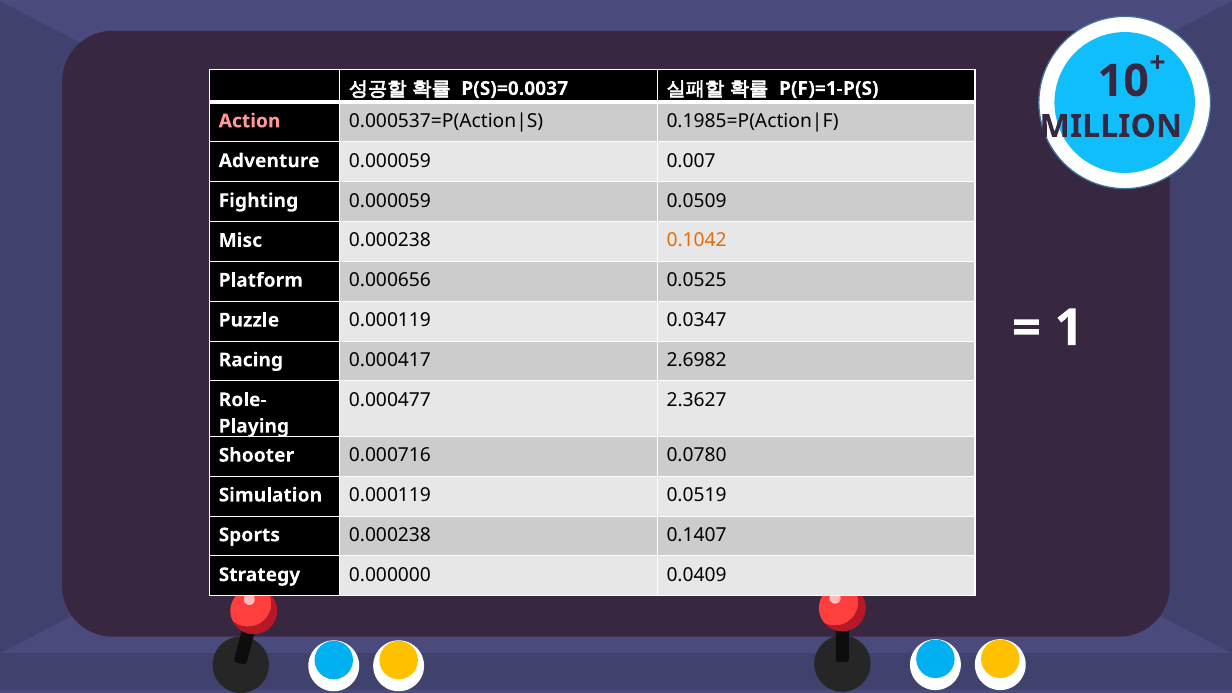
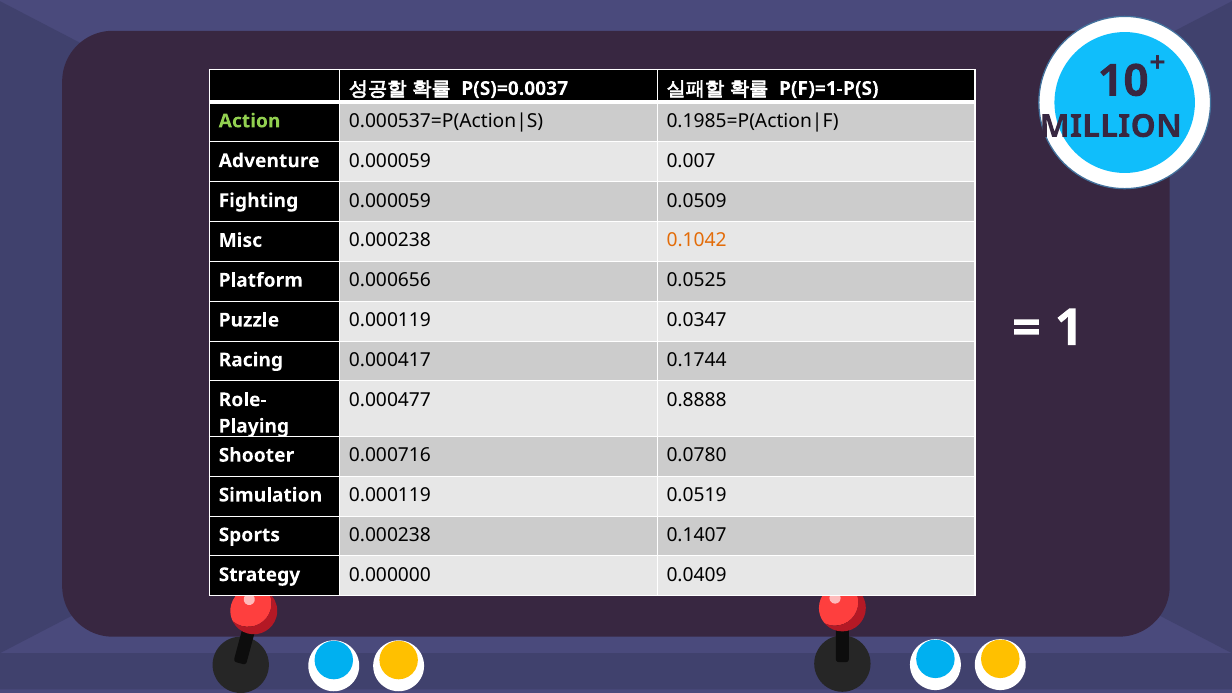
Action colour: pink -> light green (250, 121)
2.6982: 2.6982 -> 0.1744 (697, 360)
2.3627: 2.3627 -> 0.8888 (697, 400)
